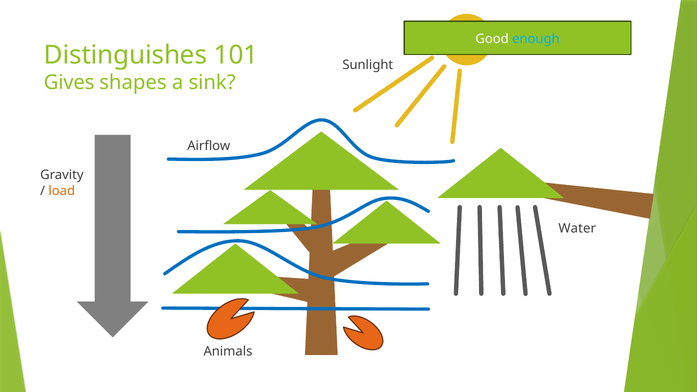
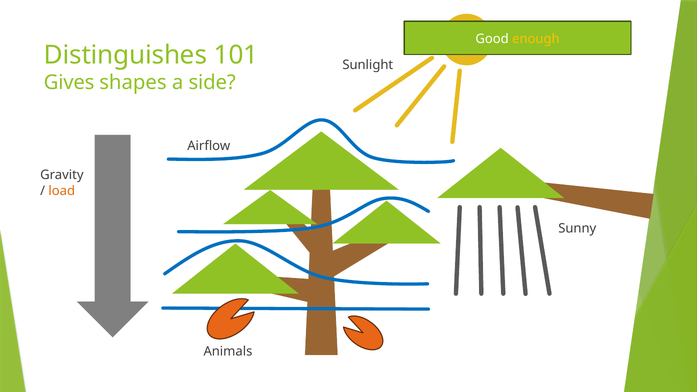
enough colour: light blue -> yellow (536, 39)
sink: sink -> side (212, 82)
Water: Water -> Sunny (577, 228)
